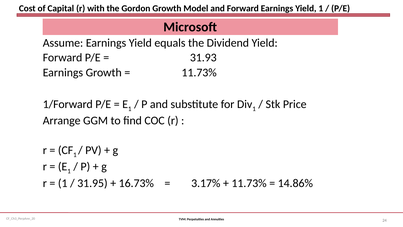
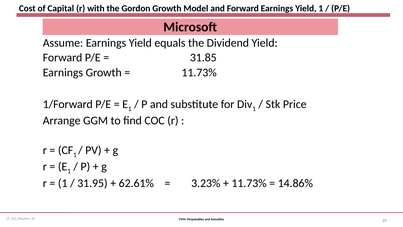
31.93: 31.93 -> 31.85 (203, 58)
16.73%: 16.73% -> 62.61% (136, 183)
3.17%: 3.17% -> 3.23% (206, 183)
